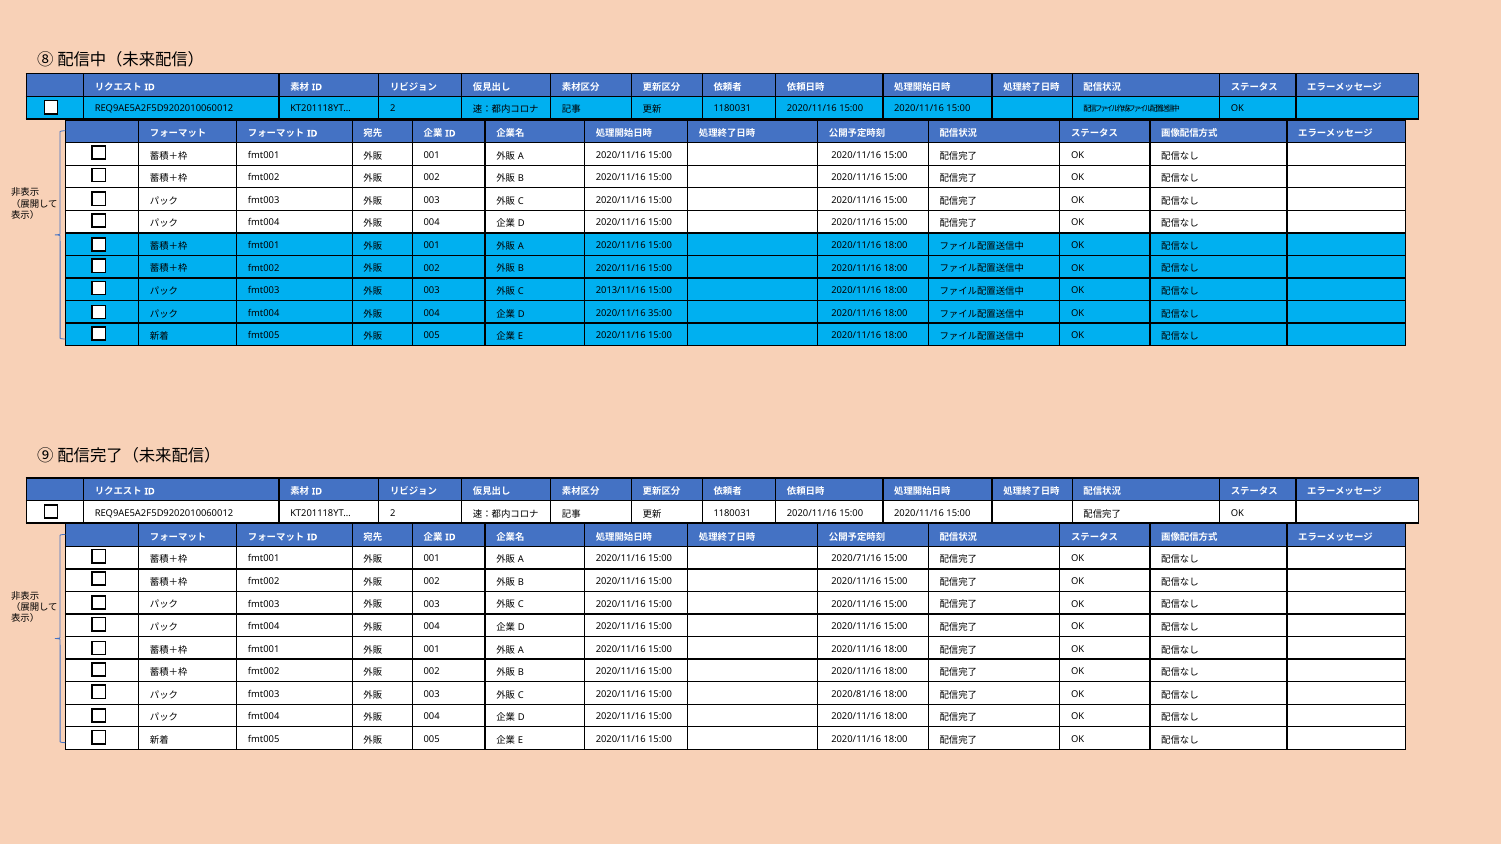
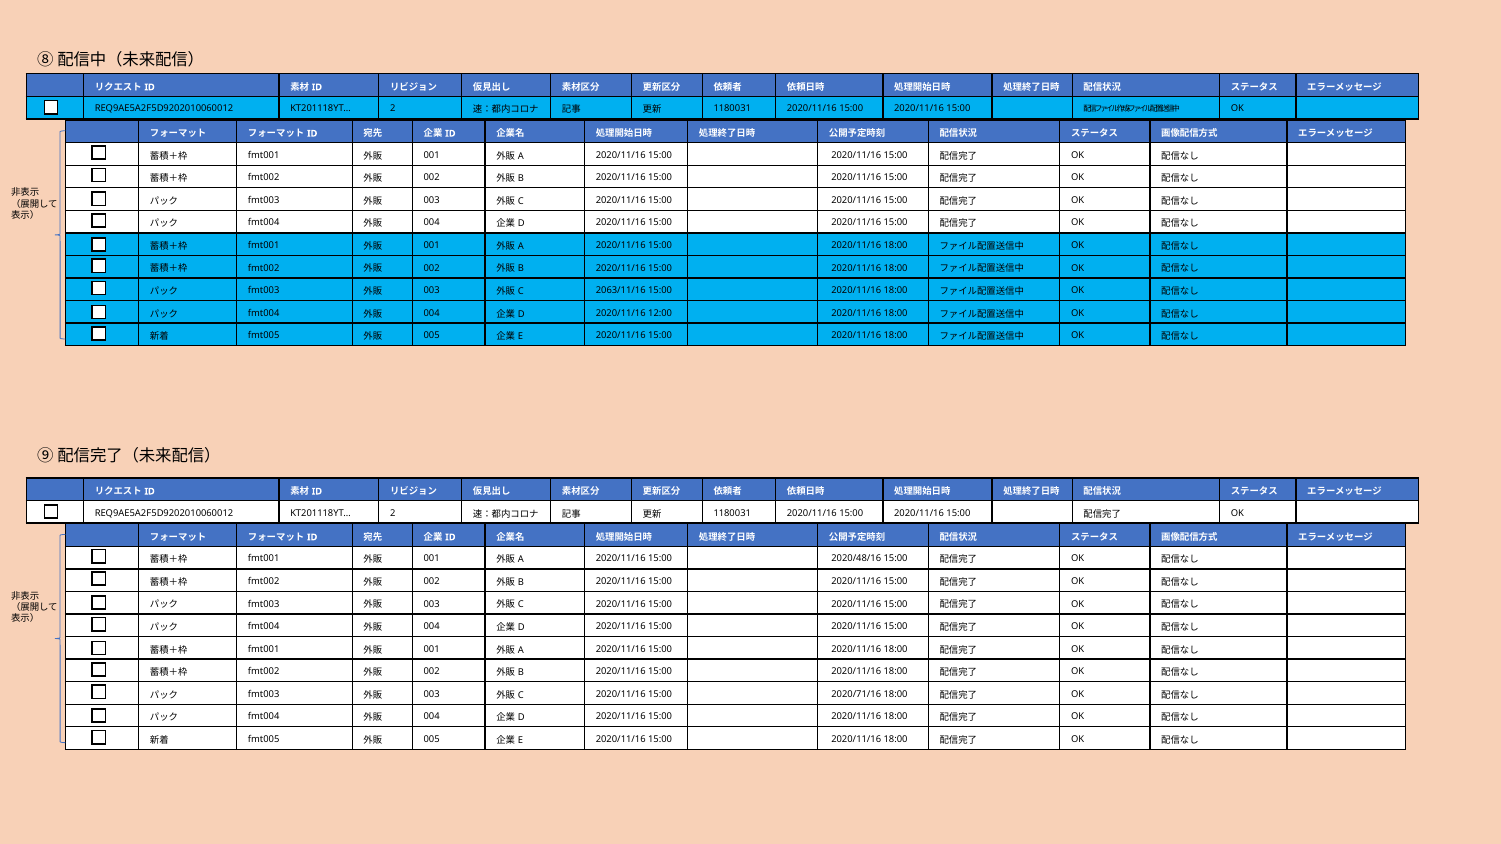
2013/11/16: 2013/11/16 -> 2063/11/16 (621, 291)
35:00: 35:00 -> 12:00 (660, 313)
2020/71/16: 2020/71/16 -> 2020/48/16 (856, 559)
2020/81/16: 2020/81/16 -> 2020/71/16 (856, 694)
